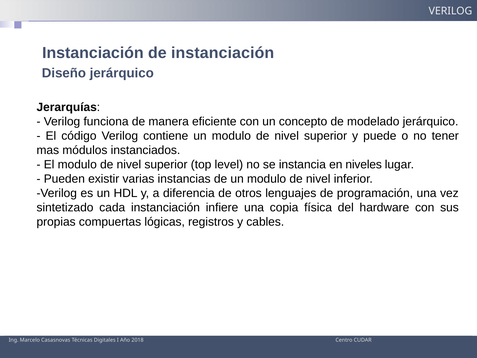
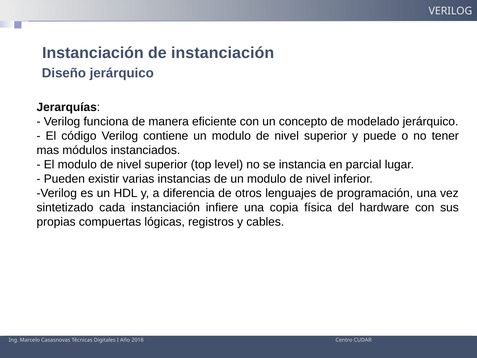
niveles: niveles -> parcial (364, 164)
